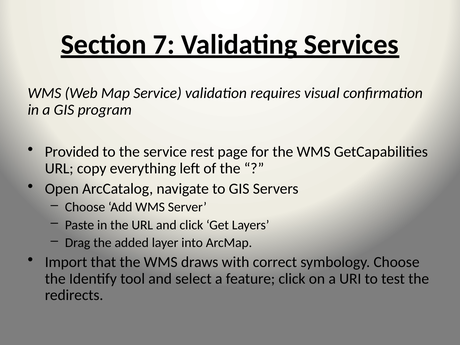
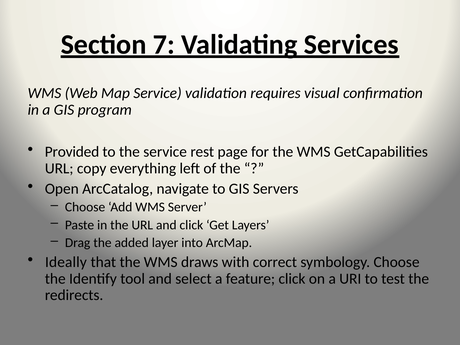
Import: Import -> Ideally (66, 262)
